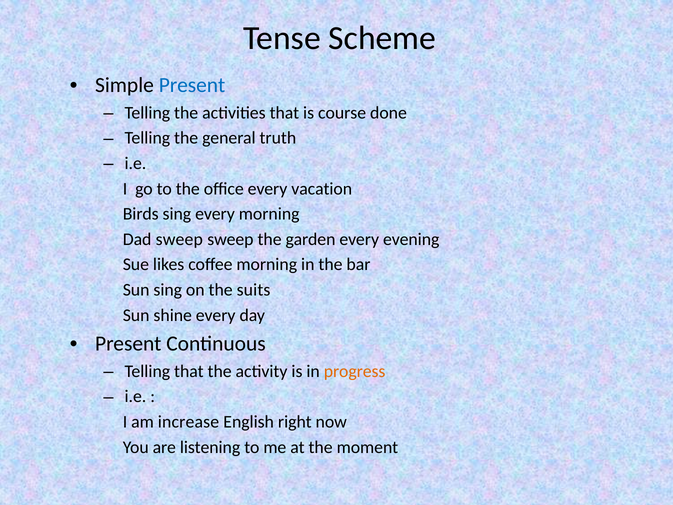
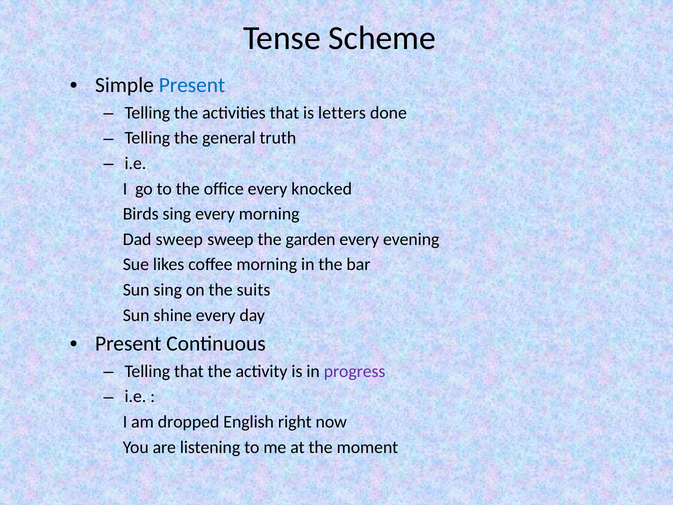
course: course -> letters (342, 113)
vacation: vacation -> knocked (322, 189)
progress colour: orange -> purple (355, 371)
increase: increase -> dropped (189, 422)
